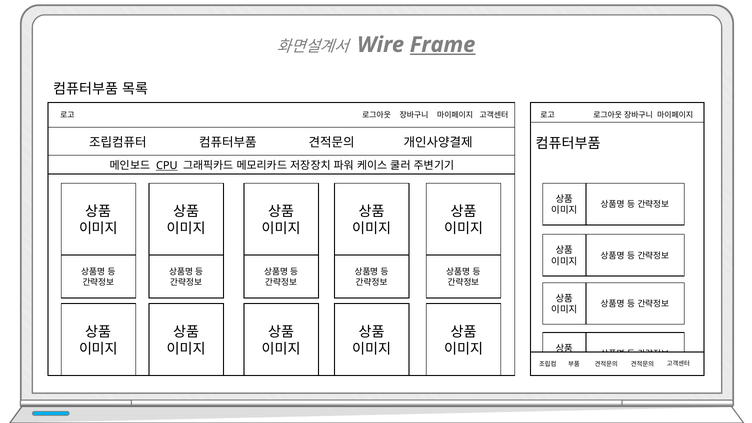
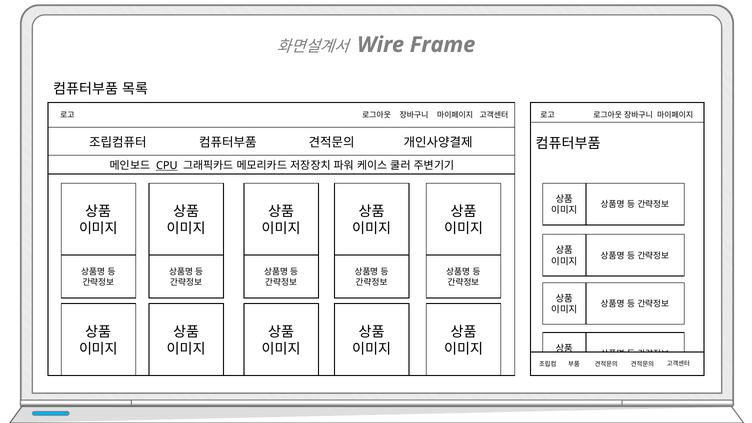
Frame underline: present -> none (443, 45)
